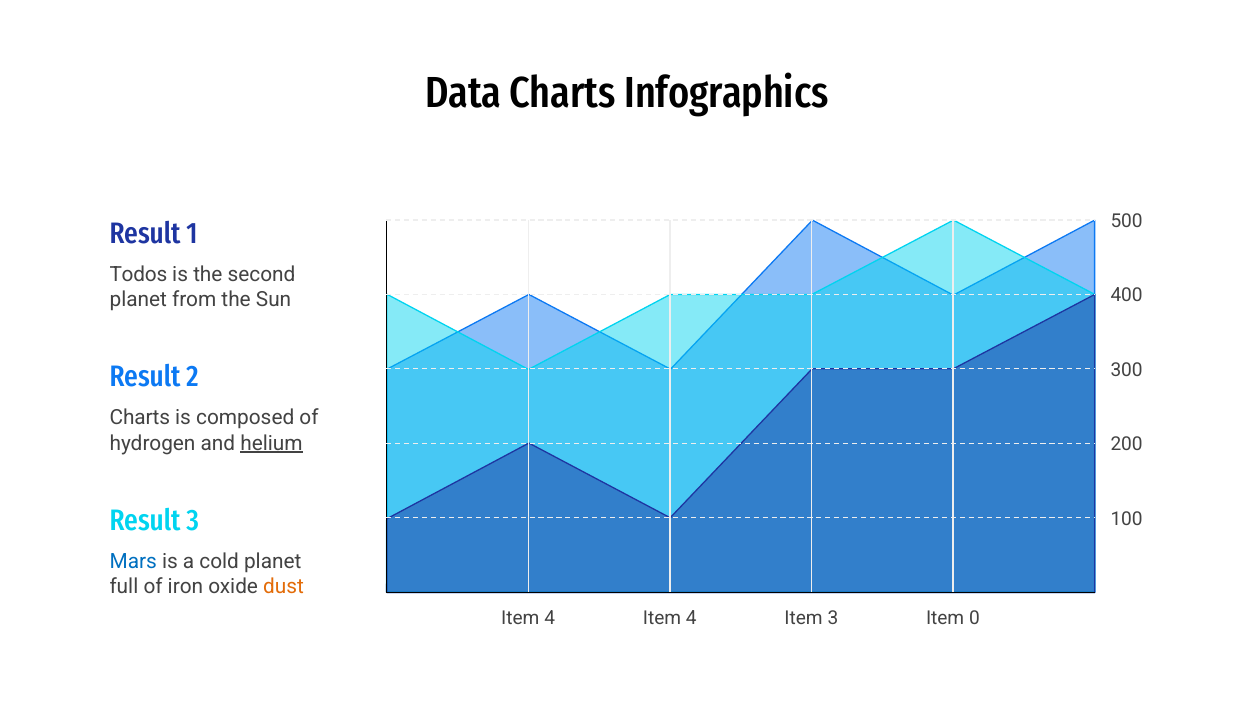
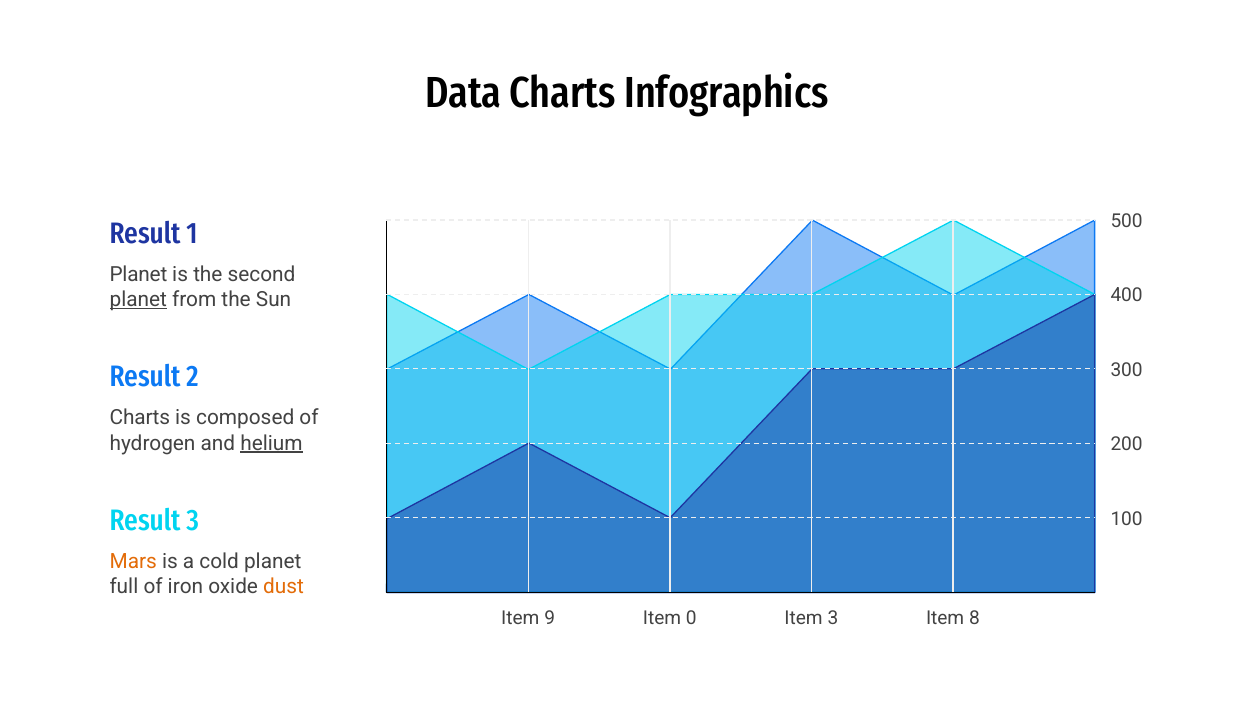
Todos: Todos -> Planet (138, 274)
planet underline: none -> present (138, 299)
Mars colour: blue -> orange (133, 561)
4: 4 -> 9 (550, 618)
4: 4 -> 0 (691, 618)
0: 0 -> 8 (974, 618)
